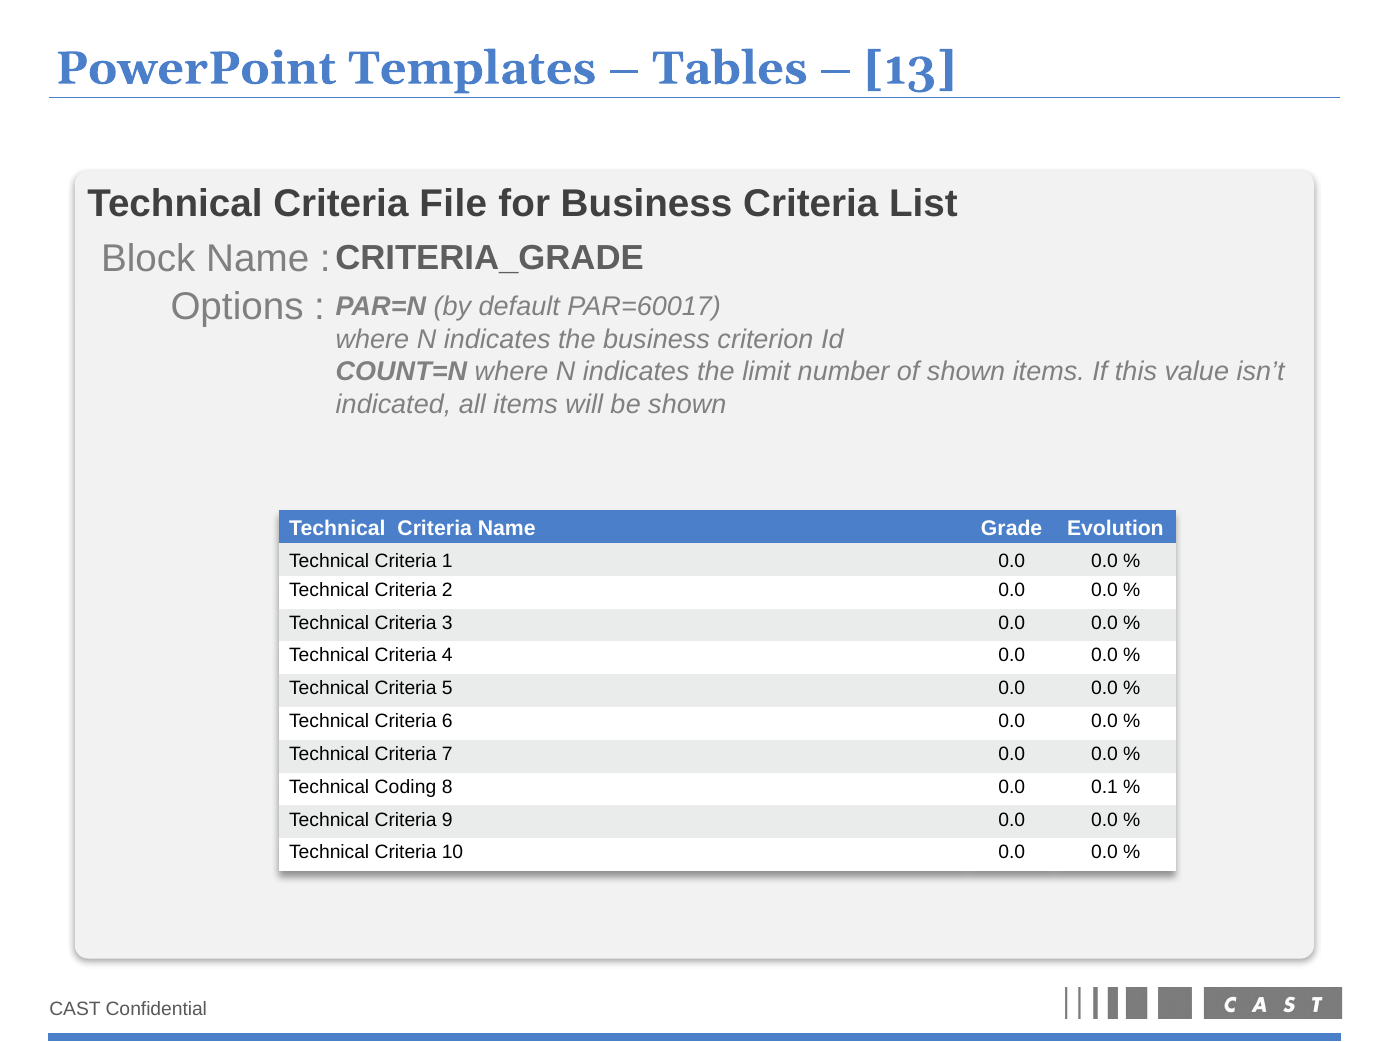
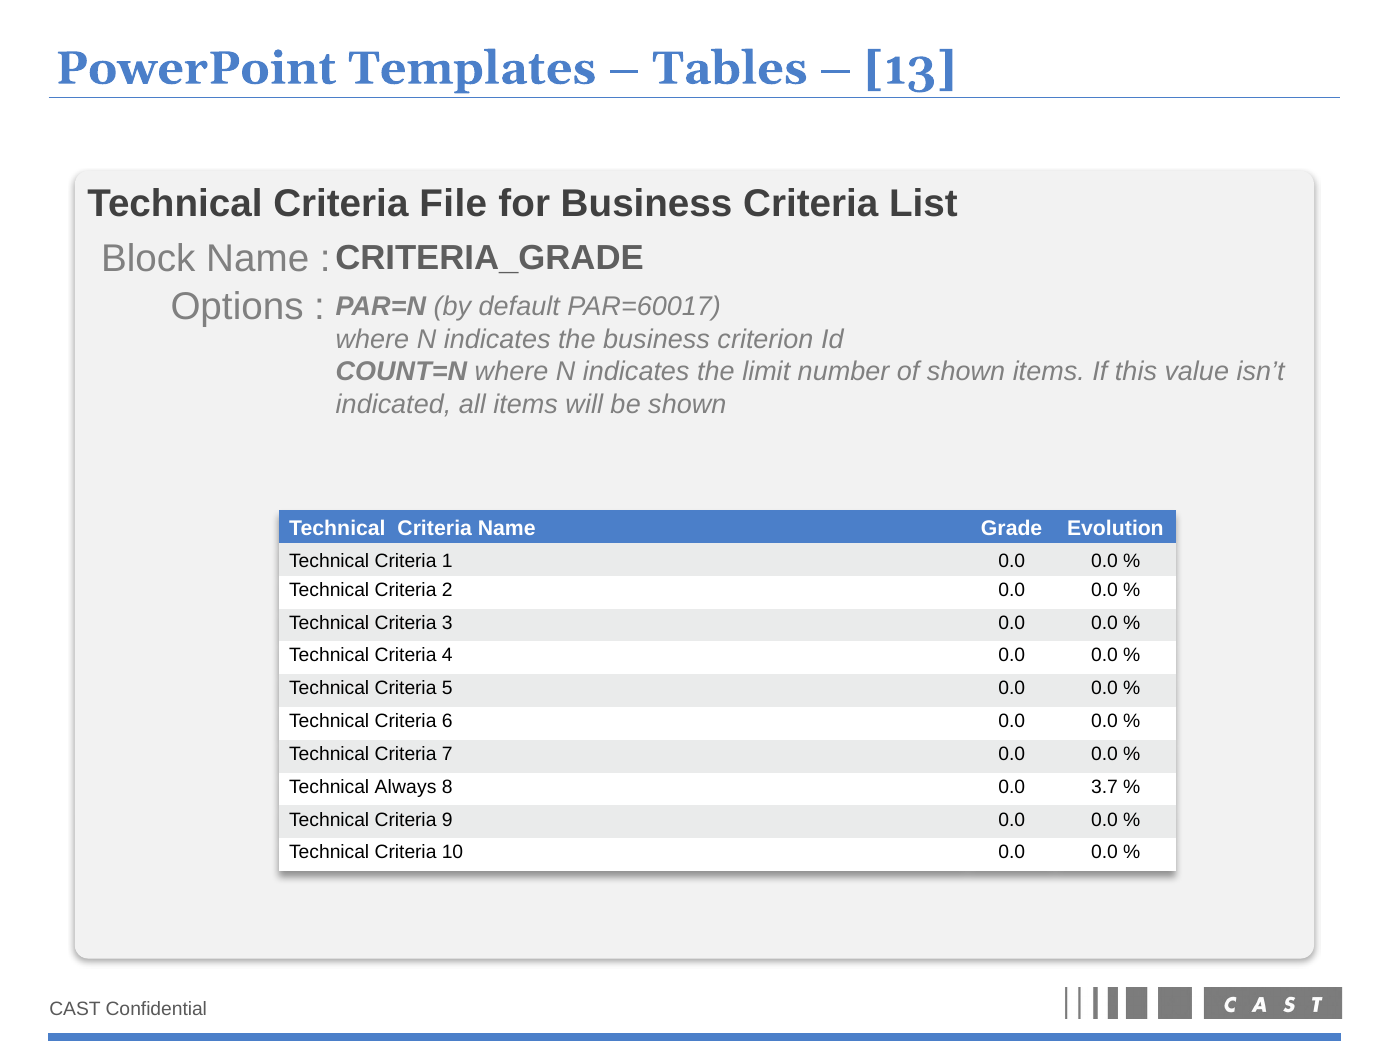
Coding: Coding -> Always (406, 787)
0.1: 0.1 -> 3.7 (1104, 787)
